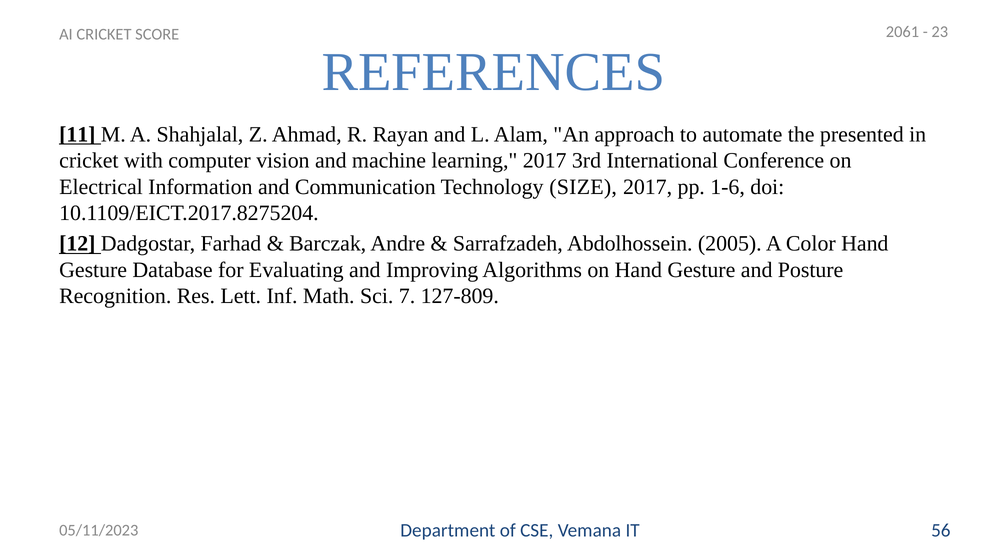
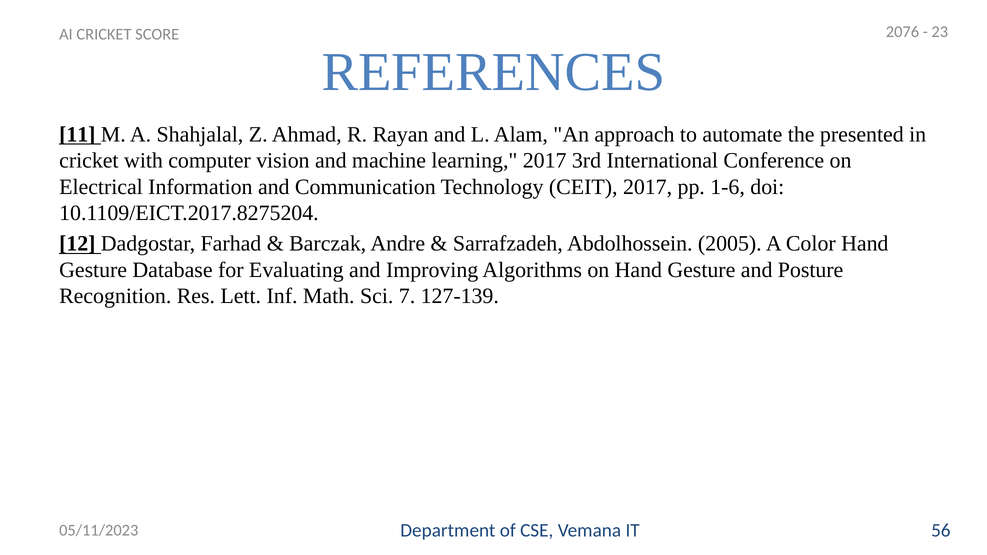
2061: 2061 -> 2076 (902, 32)
SIZE: SIZE -> CEIT (583, 187)
127-809: 127-809 -> 127-139 (460, 296)
